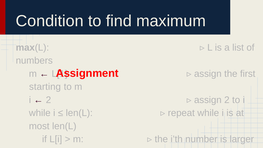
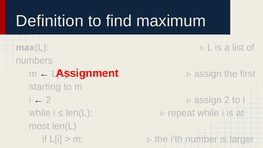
Condition: Condition -> Definition (50, 21)
